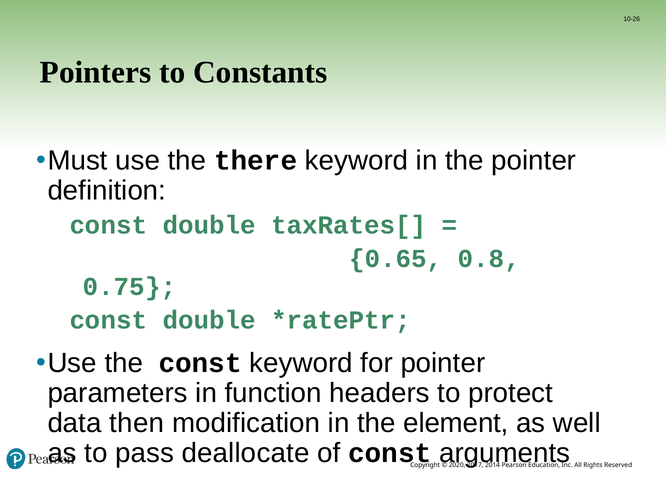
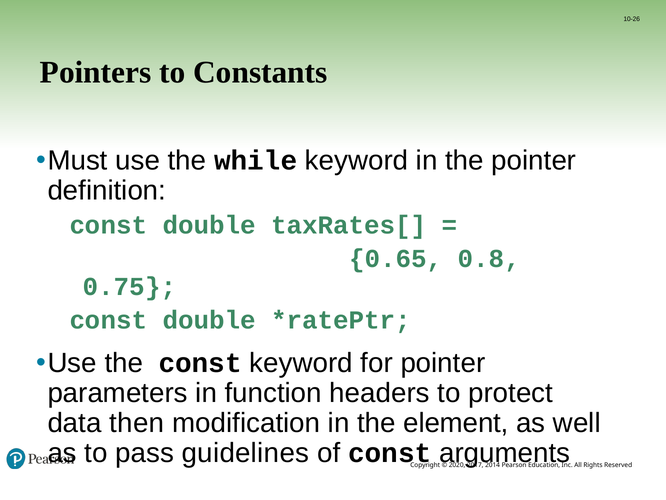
there: there -> while (256, 160)
deallocate: deallocate -> guidelines (245, 453)
